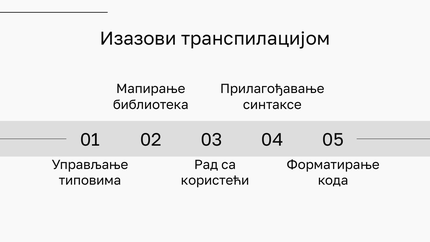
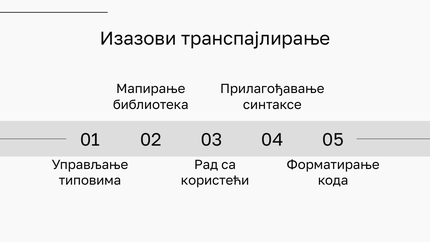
транспилацијом: транспилацијом -> транспајлирање (256, 39)
